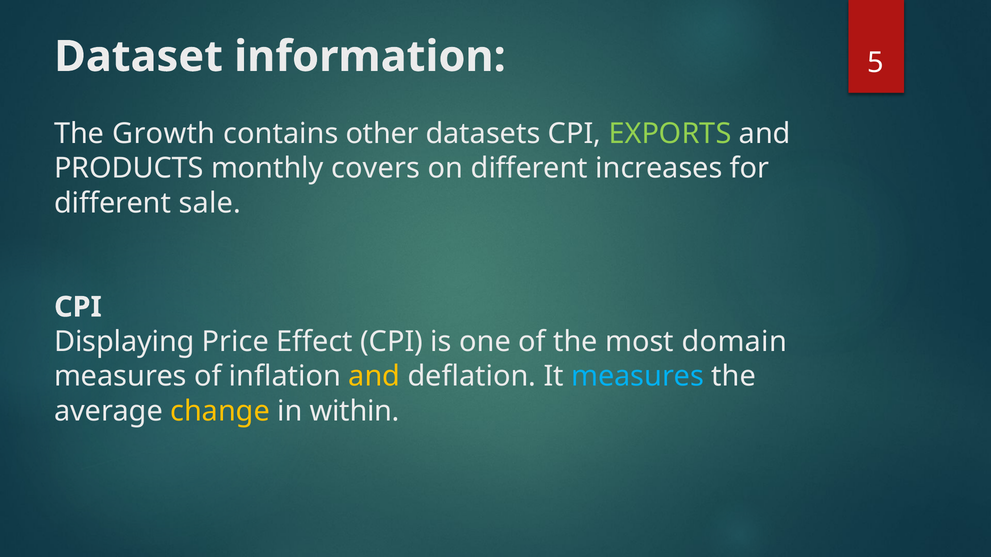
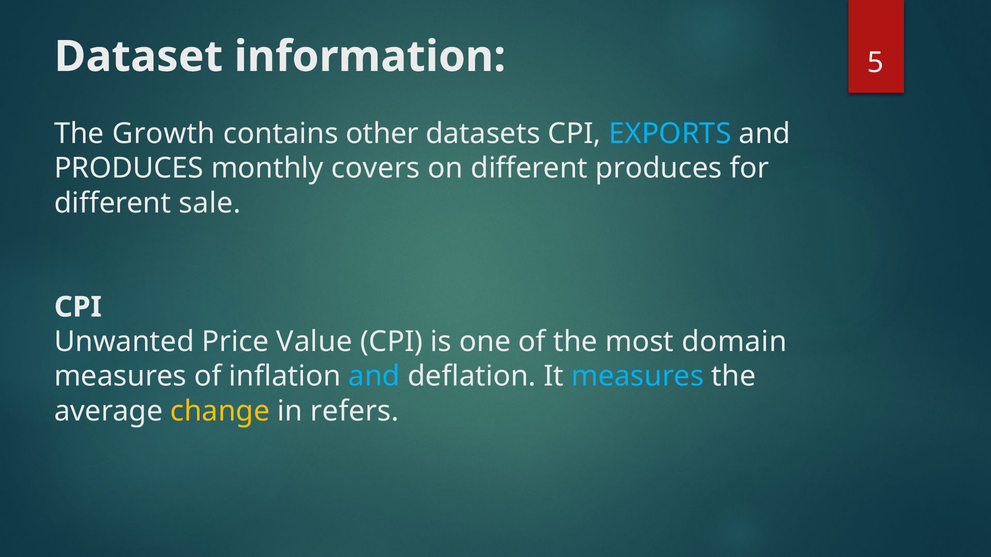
EXPORTS colour: light green -> light blue (670, 134)
PRODUCTS: PRODUCTS -> PRODUCES (129, 168)
different increases: increases -> produces (659, 168)
Displaying: Displaying -> Unwanted (124, 342)
Effect: Effect -> Value (314, 342)
and colour: yellow -> light blue (374, 377)
within: within -> refers (355, 411)
